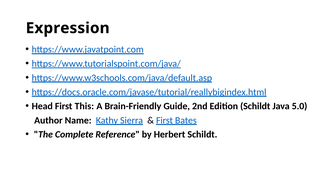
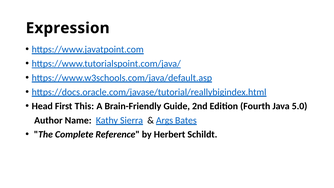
Edition Schildt: Schildt -> Fourth (255, 106)
First: First -> Args (165, 120)
